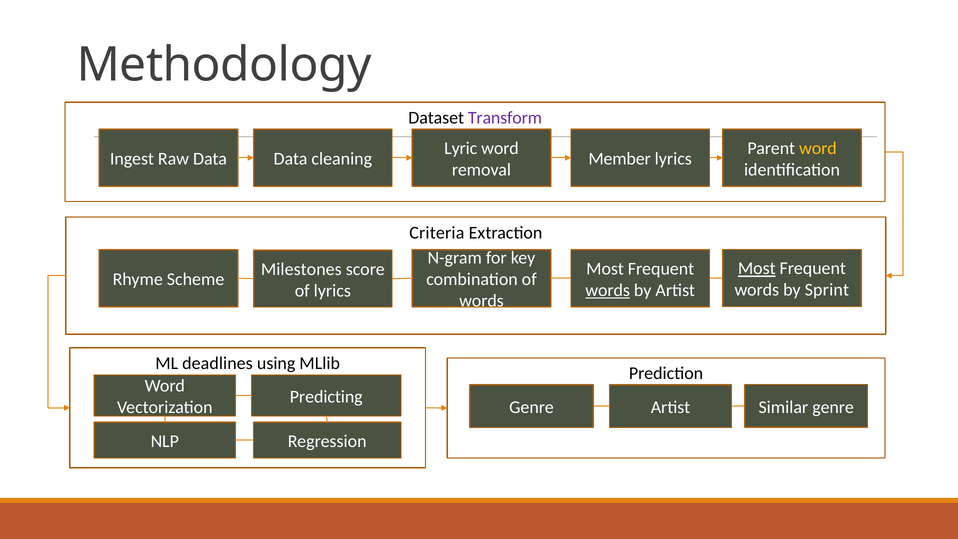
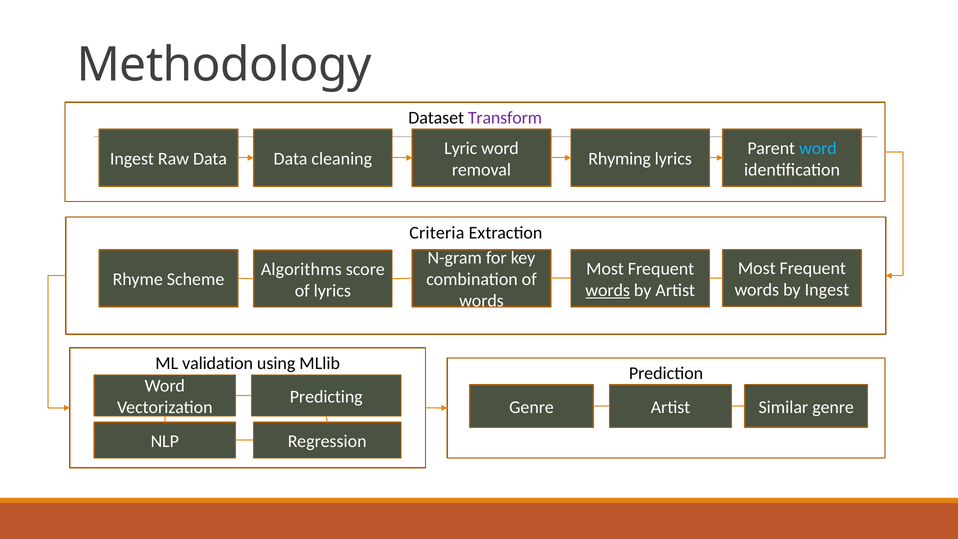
word colour: yellow -> light blue (818, 148)
Member: Member -> Rhyming (620, 159)
Most underline: present -> none (757, 268)
Milestones: Milestones -> Algorithms (301, 269)
by Sprint: Sprint -> Ingest (827, 290)
deadlines: deadlines -> validation (218, 363)
